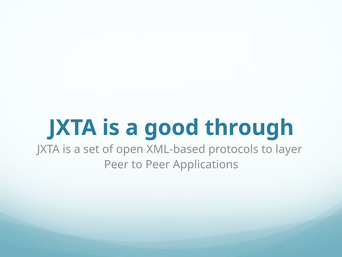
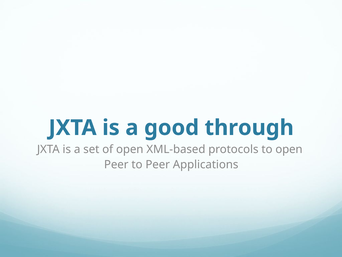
to layer: layer -> open (289, 149)
